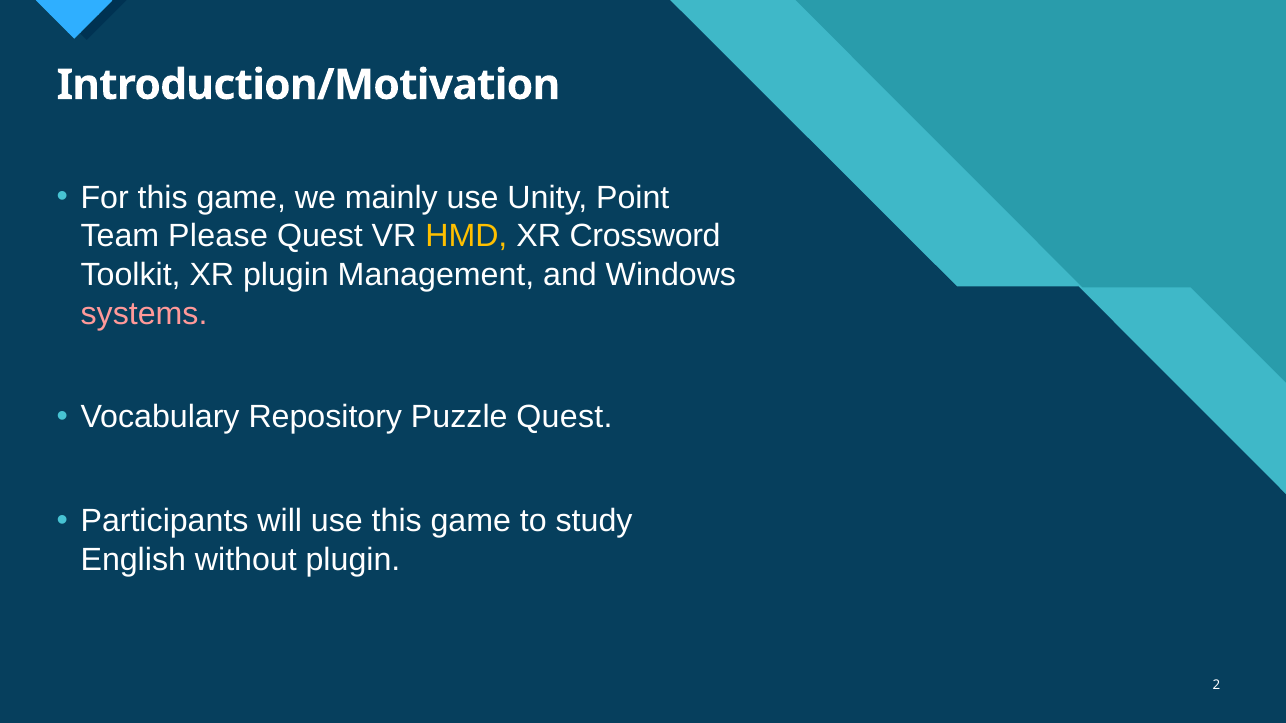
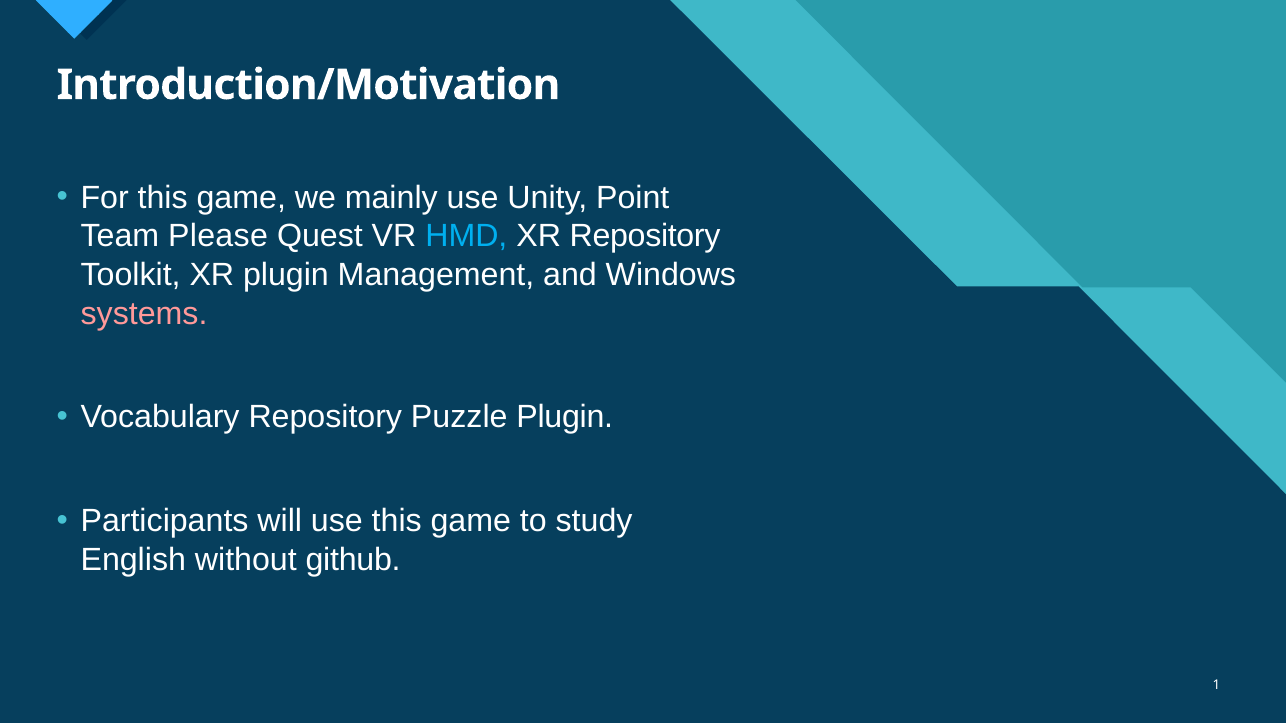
HMD colour: yellow -> light blue (466, 236)
XR Crossword: Crossword -> Repository (645, 236)
Puzzle Quest: Quest -> Plugin (565, 418)
without plugin: plugin -> github (353, 560)
2: 2 -> 1 (1216, 685)
